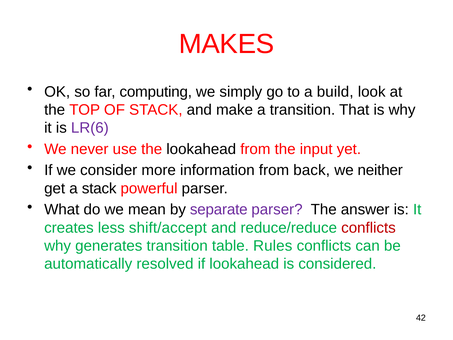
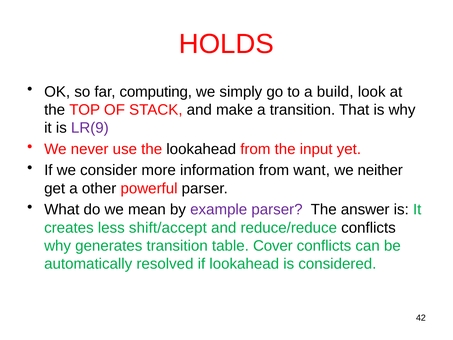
MAKES: MAKES -> HOLDS (226, 44)
LR(6: LR(6 -> LR(9 (90, 128)
back: back -> want (312, 170)
a stack: stack -> other (99, 188)
separate: separate -> example (219, 209)
conflicts colour: red -> black (368, 228)
Rules: Rules -> Cover (273, 246)
